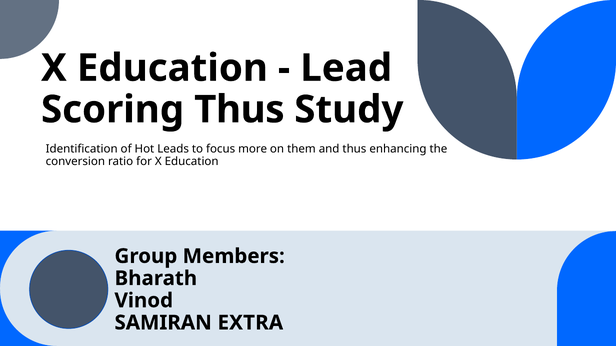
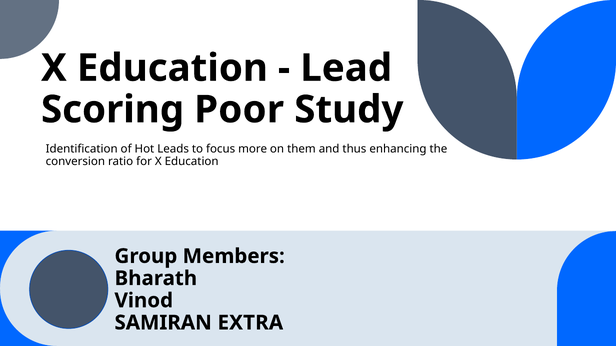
Scoring Thus: Thus -> Poor (239, 110)
